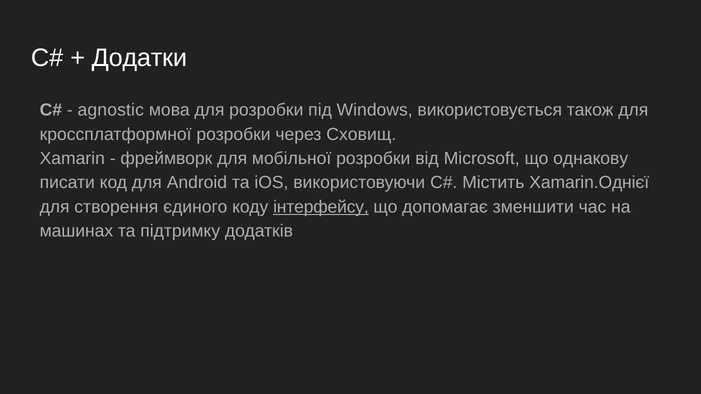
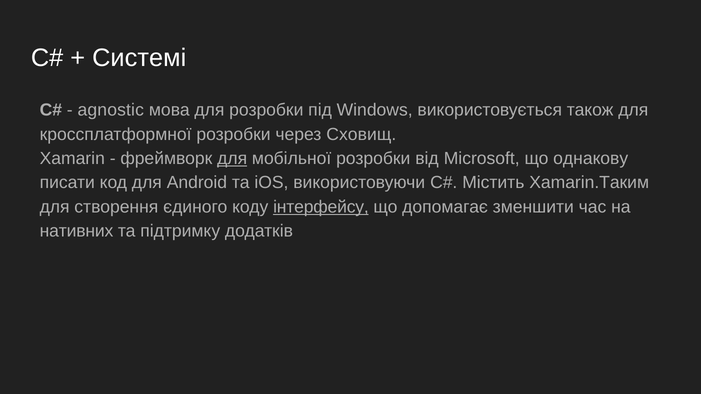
Додатки: Додатки -> Системі (139, 58)
для underline: none -> present (232, 159)
Xamarin.Однієї: Xamarin.Однієї -> Xamarin.Таким (589, 183)
машинах: машинах -> нативних (76, 231)
